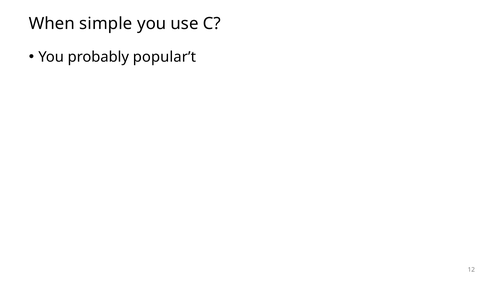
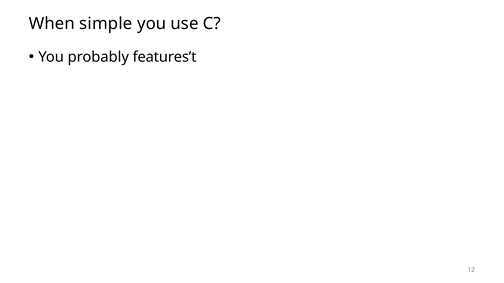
popular’t: popular’t -> features’t (165, 57)
